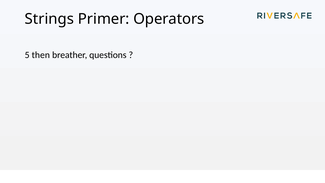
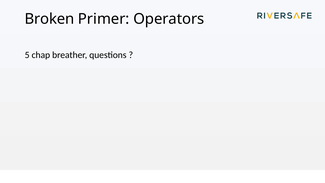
Strings: Strings -> Broken (50, 19)
then: then -> chap (41, 55)
